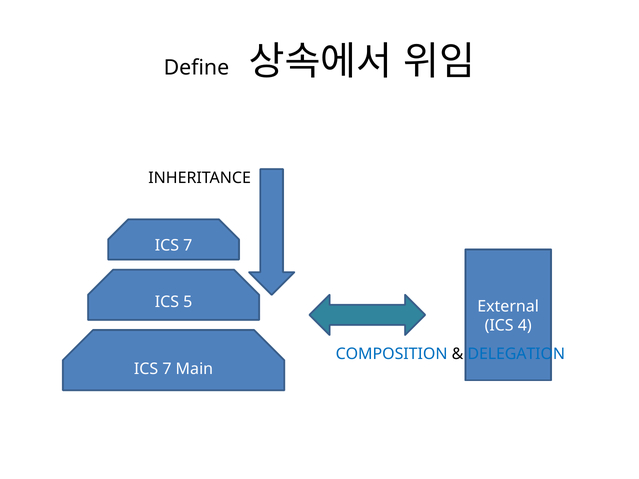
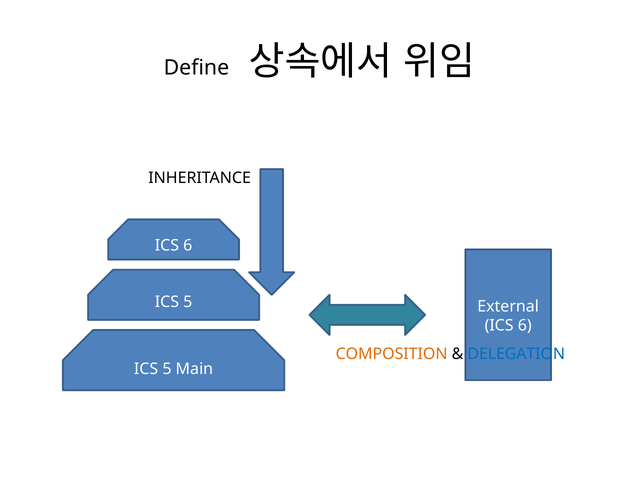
7: 7 -> 6 (188, 246)
4: 4 -> 6 (525, 326)
COMPOSITION colour: blue -> orange (392, 354)
7: 7 -> 5 (167, 369)
